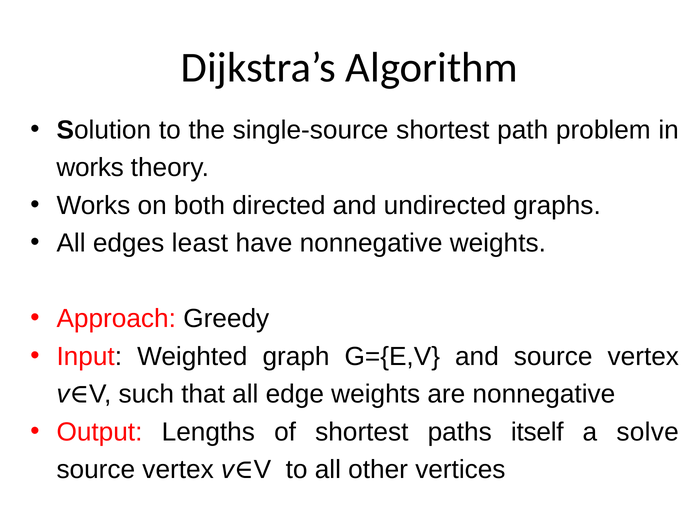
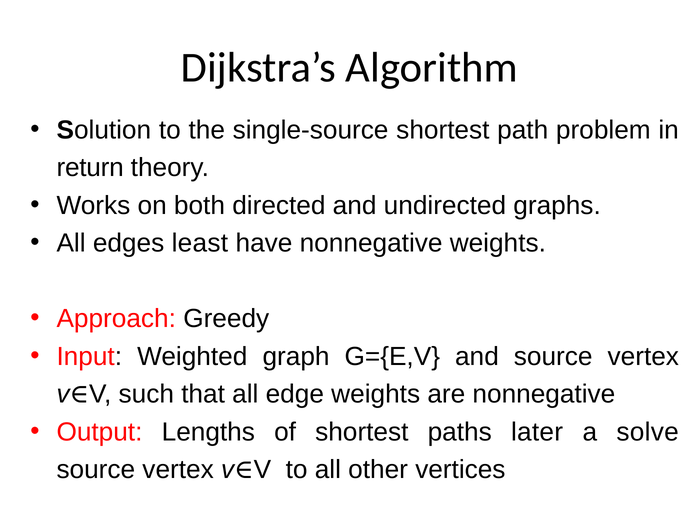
works: works -> return (90, 168)
itself: itself -> later (537, 432)
